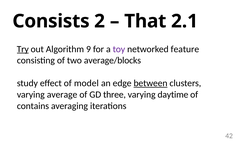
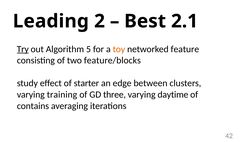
Consists: Consists -> Leading (51, 21)
That: That -> Best (145, 21)
9: 9 -> 5 (89, 49)
toy colour: purple -> orange (119, 49)
average/blocks: average/blocks -> feature/blocks (112, 60)
model: model -> starter (86, 83)
between underline: present -> none (151, 83)
average: average -> training (62, 94)
